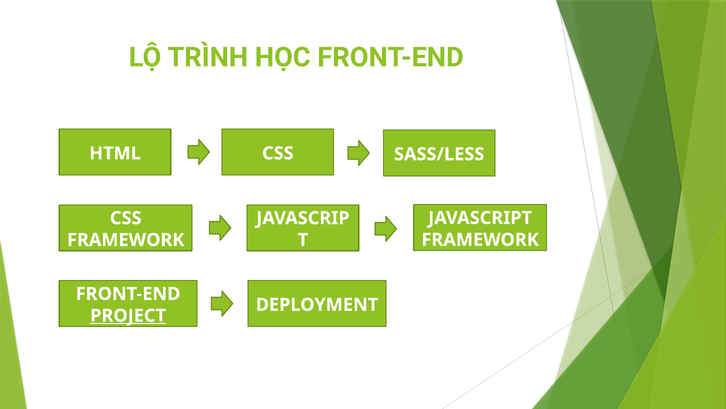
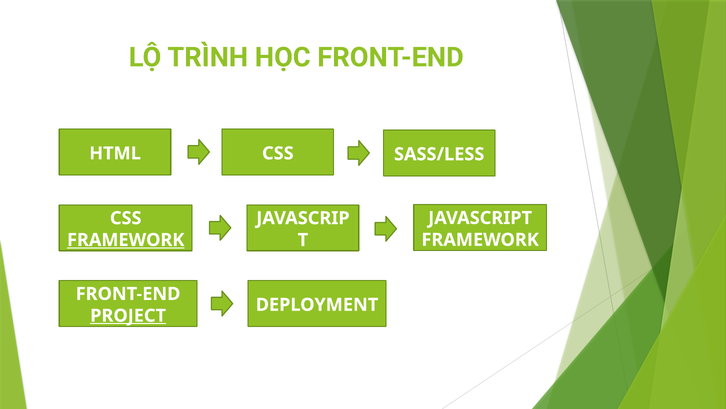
FRAMEWORK underline: none -> present (126, 240)
